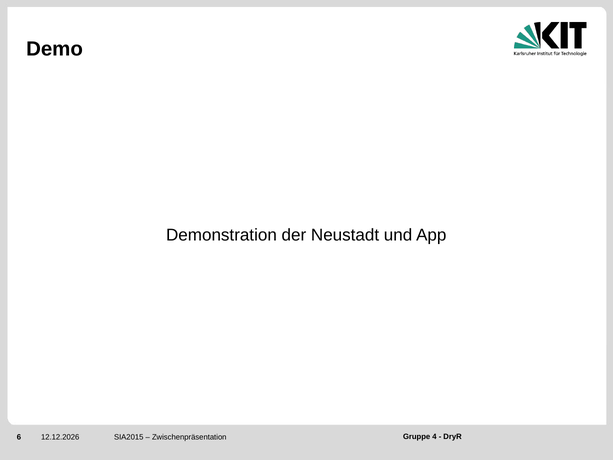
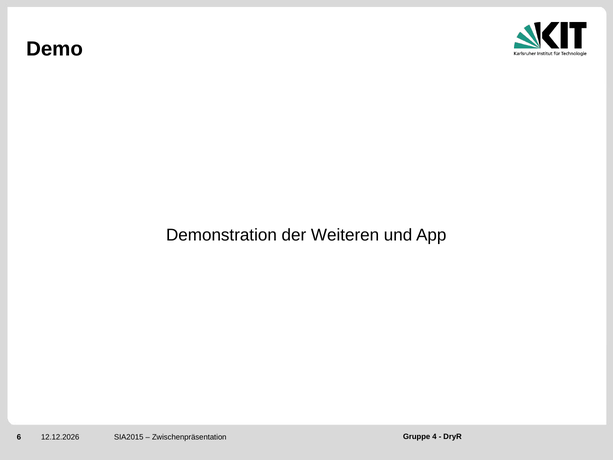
Neustadt: Neustadt -> Weiteren (345, 235)
